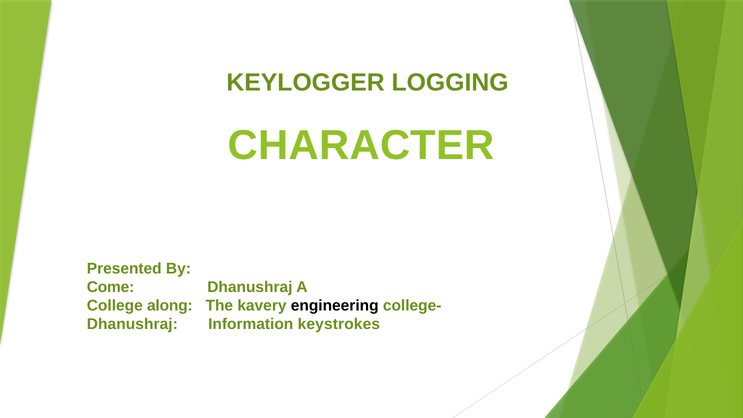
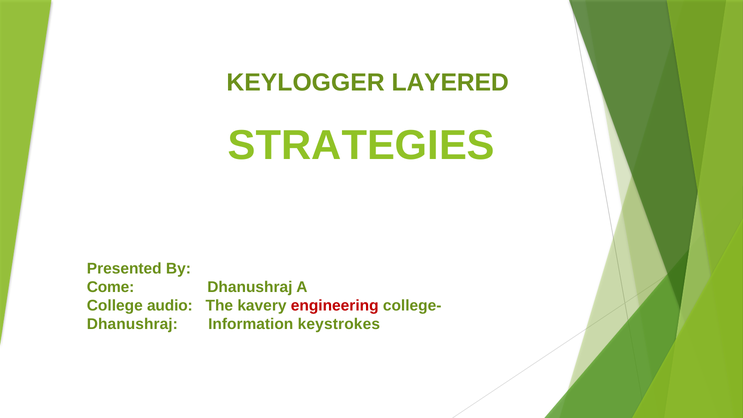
LOGGING: LOGGING -> LAYERED (450, 82)
CHARACTER: CHARACTER -> STRATEGIES (361, 146)
along: along -> audio (170, 306)
engineering colour: black -> red (335, 306)
